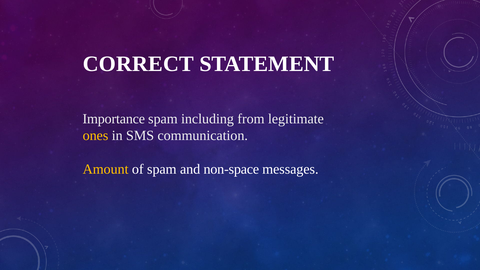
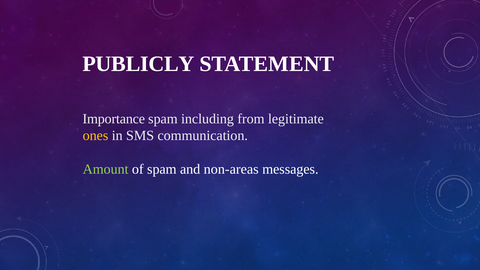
CORRECT: CORRECT -> PUBLICLY (138, 64)
Amount colour: yellow -> light green (106, 169)
non-space: non-space -> non-areas (231, 169)
